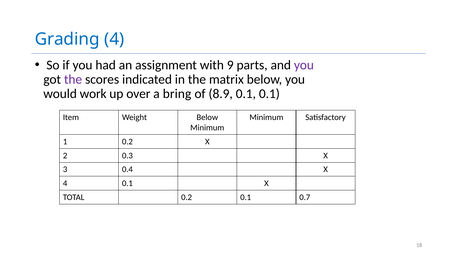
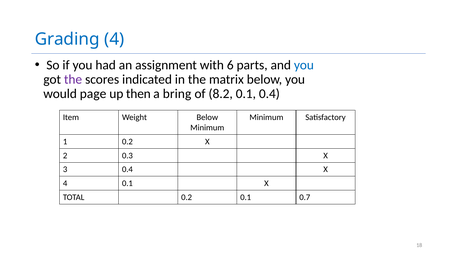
9: 9 -> 6 (230, 65)
you colour: purple -> blue (304, 65)
work: work -> page (93, 94)
over: over -> then (138, 94)
8.9: 8.9 -> 8.2 (221, 94)
0.1 0.1: 0.1 -> 0.4 (269, 94)
